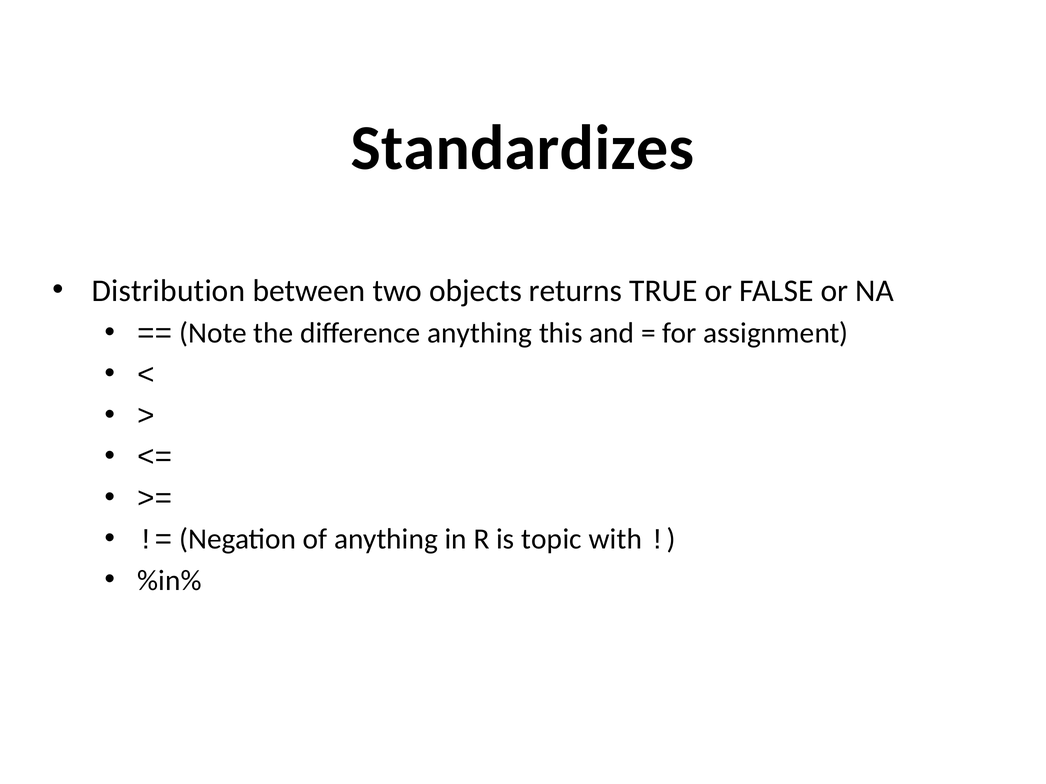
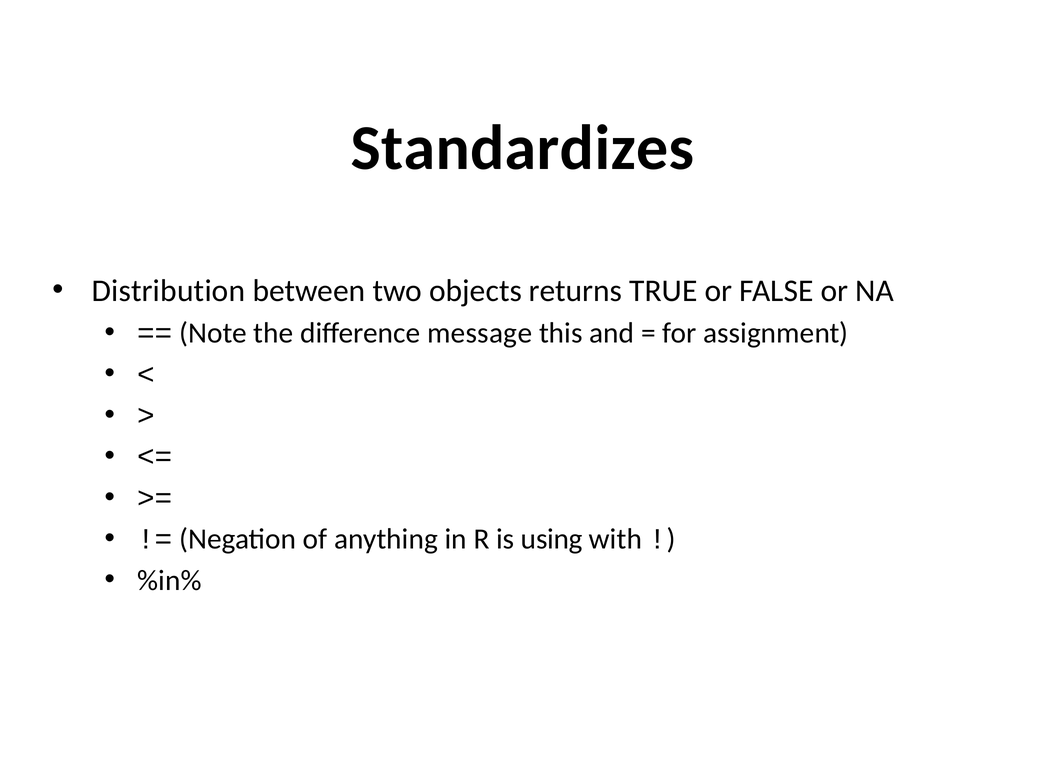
difference anything: anything -> message (480, 333)
topic: topic -> using (552, 540)
